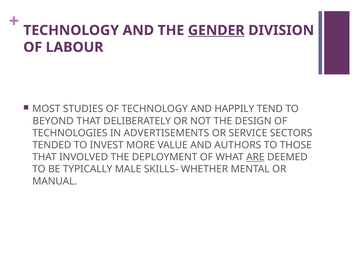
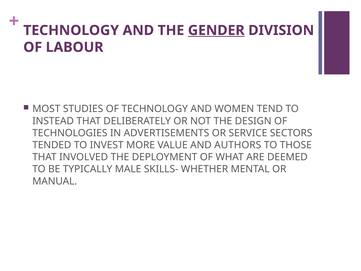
HAPPILY: HAPPILY -> WOMEN (234, 109)
BEYOND: BEYOND -> INSTEAD (53, 121)
ARE underline: present -> none (255, 157)
